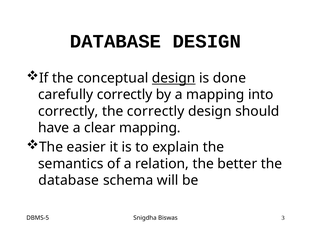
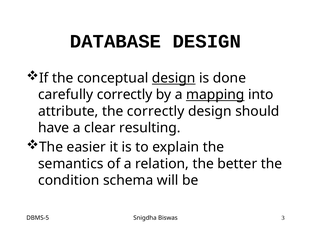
mapping underline: none -> present (215, 95)
correctly: correctly -> attribute (68, 111)
clear mapping: mapping -> resulting (150, 128)
database: database -> condition (69, 181)
